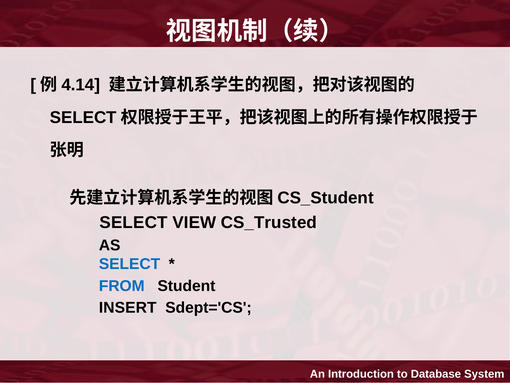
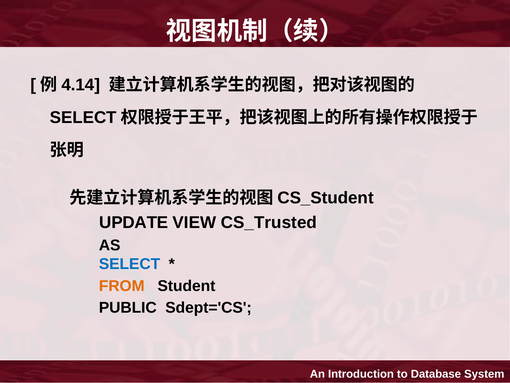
SELECT: SELECT -> UPDATE (134, 222)
FROM colour: blue -> orange (122, 286)
INSERT: INSERT -> PUBLIC (128, 307)
